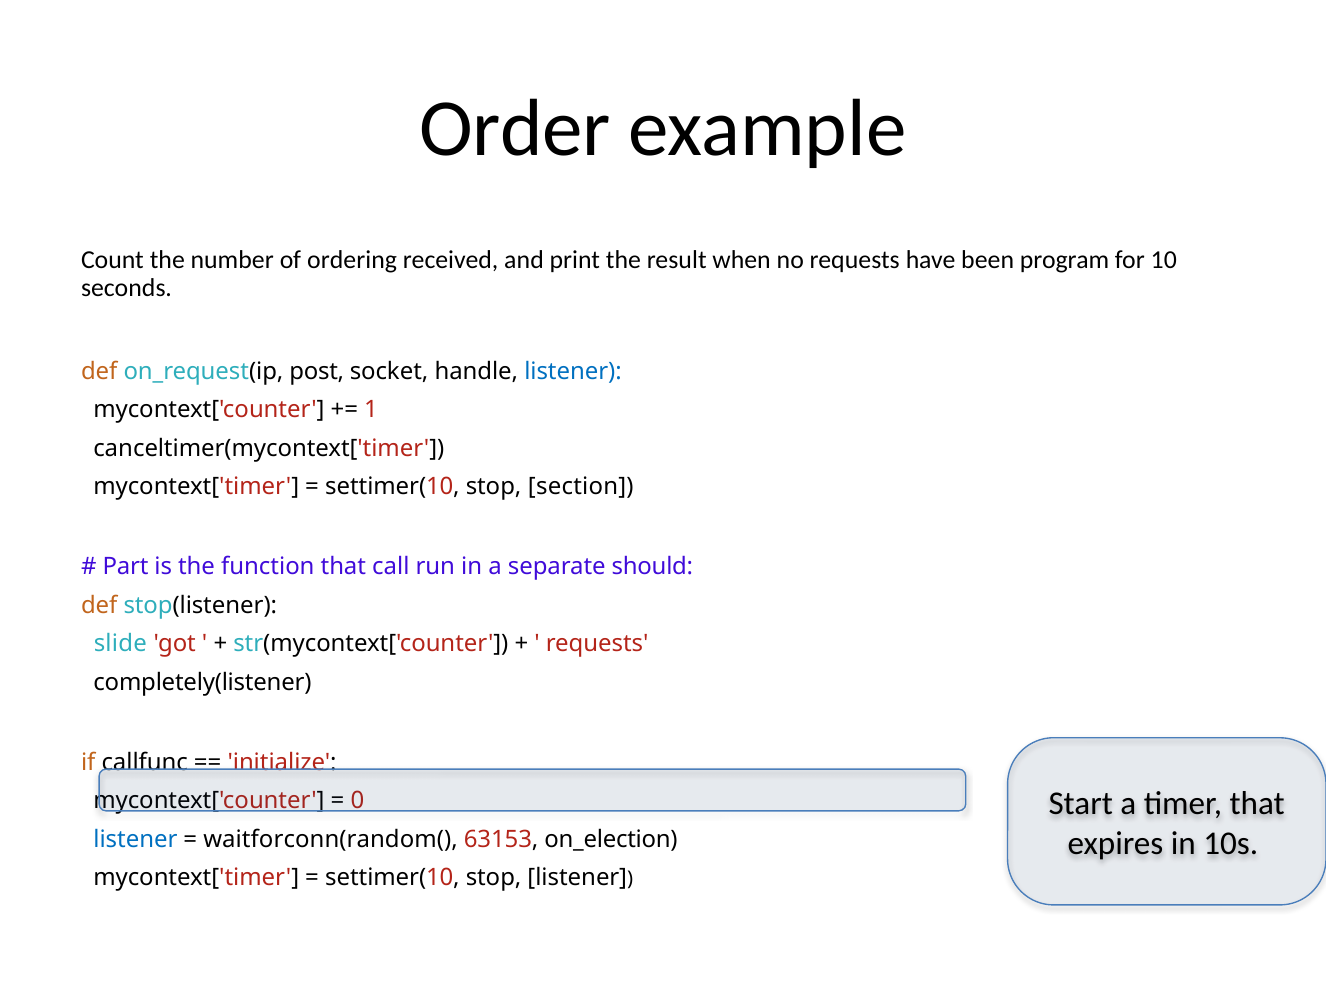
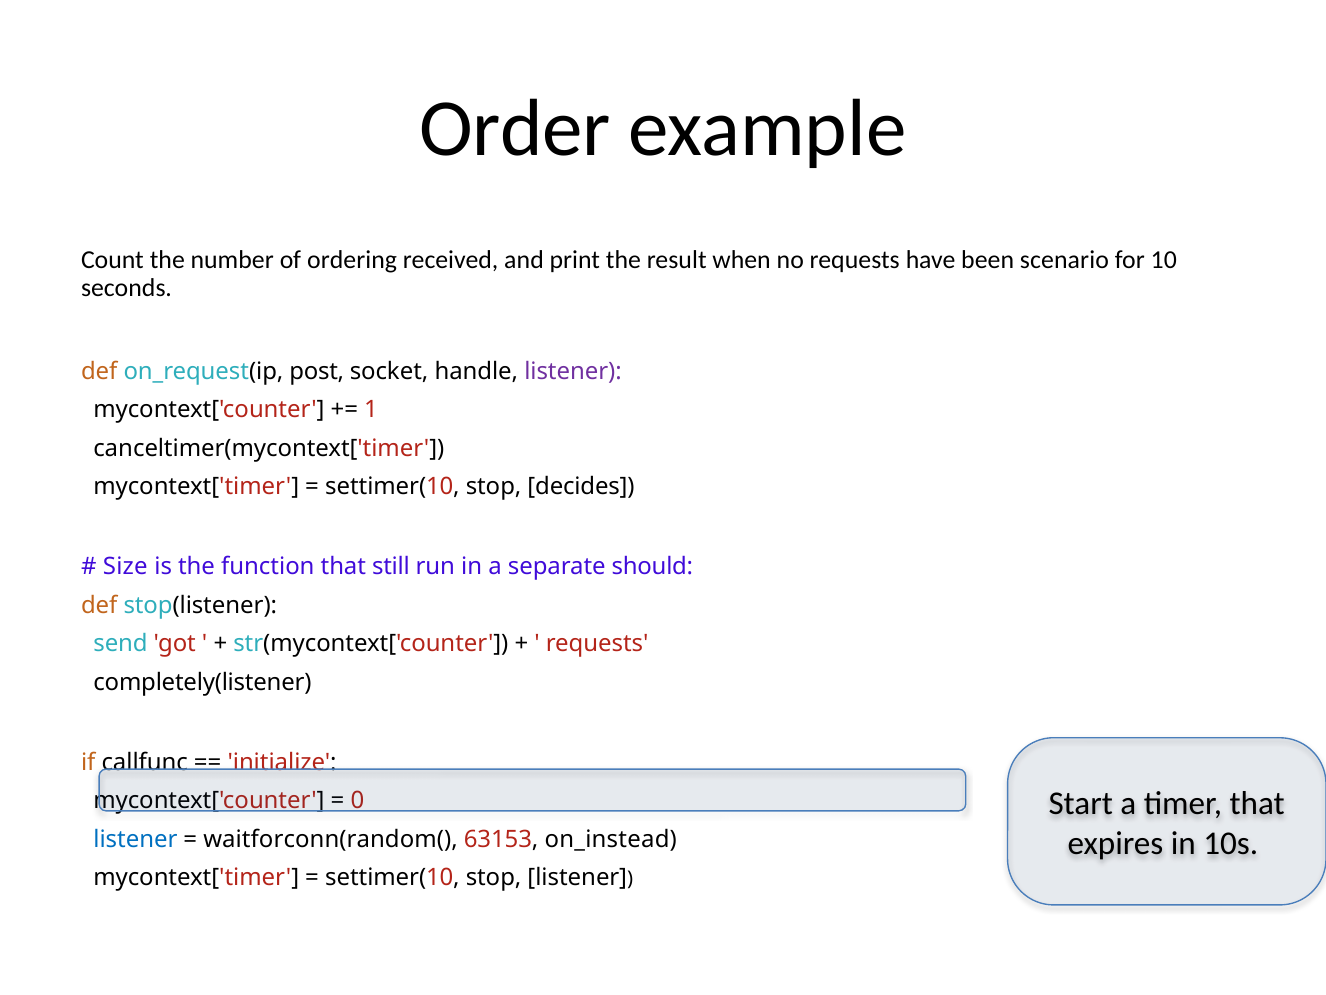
program: program -> scenario (1064, 260)
listener colour: blue -> purple (573, 371)
section: section -> decides (581, 487)
Part: Part -> Size (125, 567)
call: call -> still (391, 567)
slide: slide -> send (120, 644)
on_election: on_election -> on_instead (611, 839)
